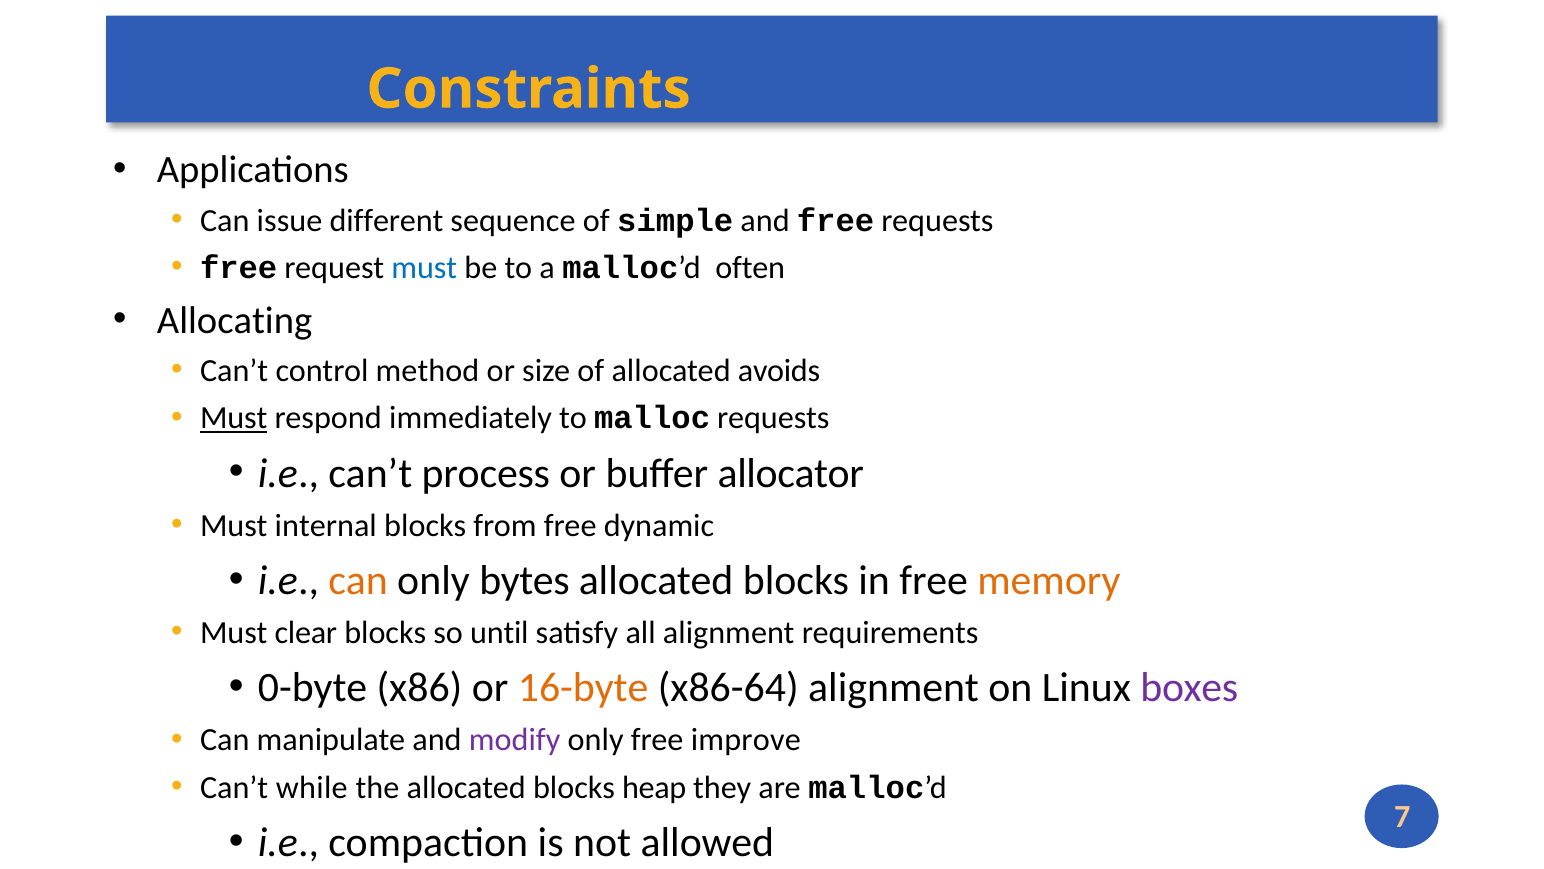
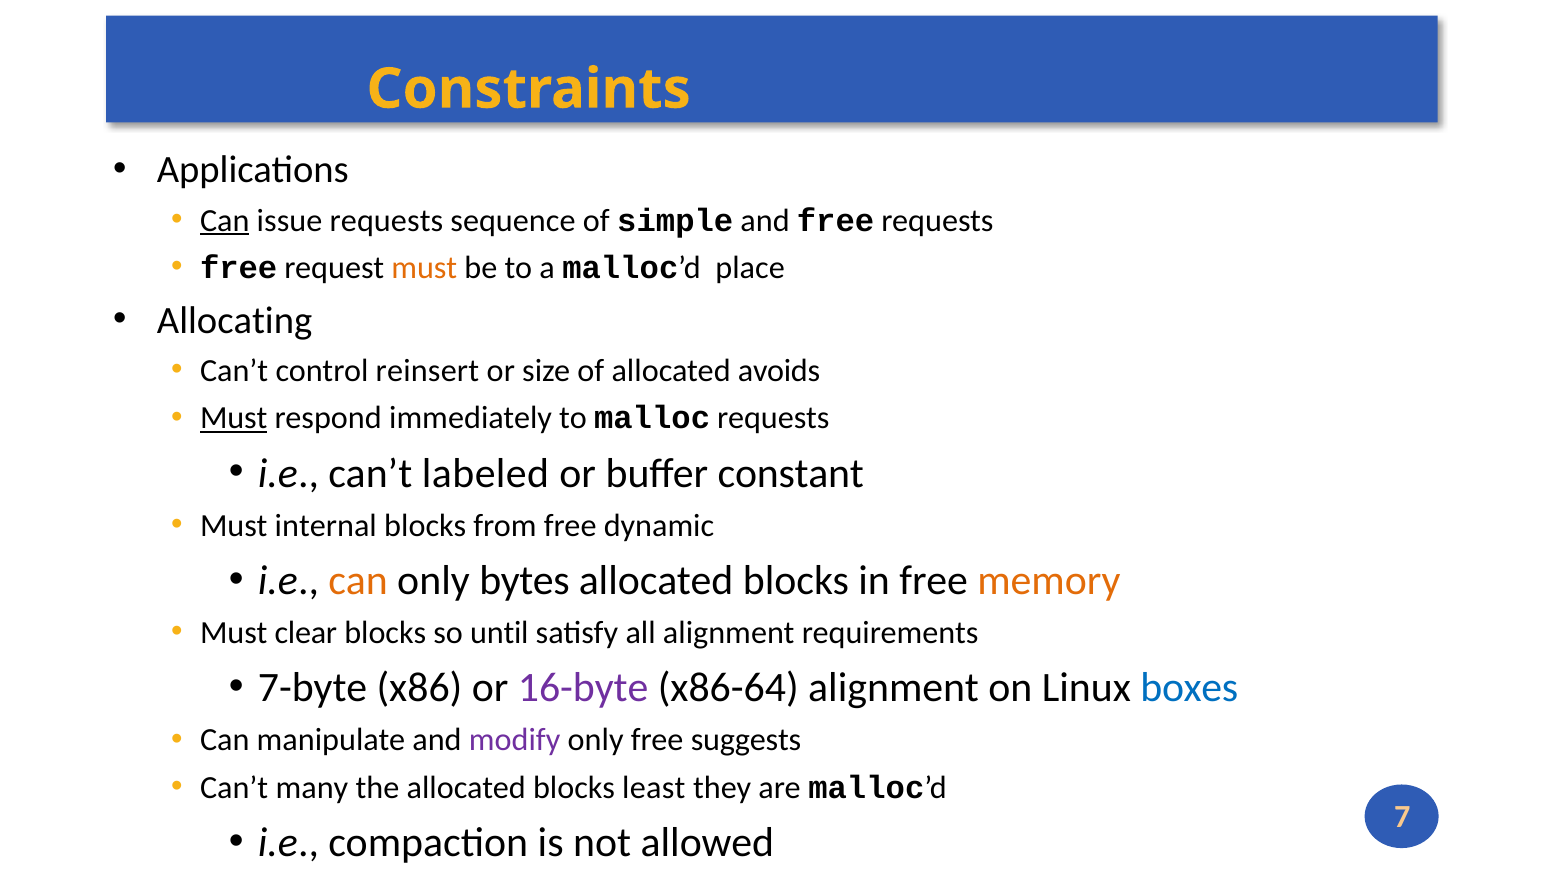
Can underline: none -> present (225, 220)
issue different: different -> requests (386, 220)
must colour: blue -> orange (424, 268)
often: often -> place (750, 268)
method: method -> reinsert (427, 371)
process: process -> labeled (486, 473)
allocator: allocator -> constant (791, 473)
0-byte: 0-byte -> 7-byte (313, 687)
16-byte colour: orange -> purple (583, 687)
boxes colour: purple -> blue (1189, 687)
improve: improve -> suggests (746, 740)
while: while -> many (312, 787)
heap: heap -> least (654, 787)
